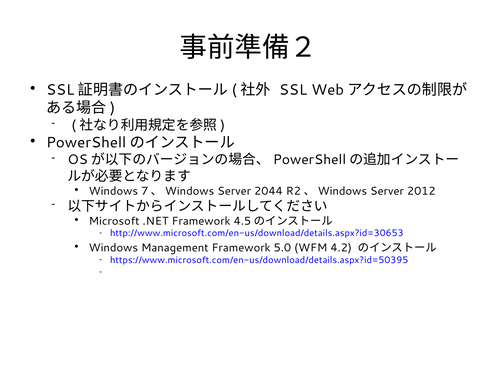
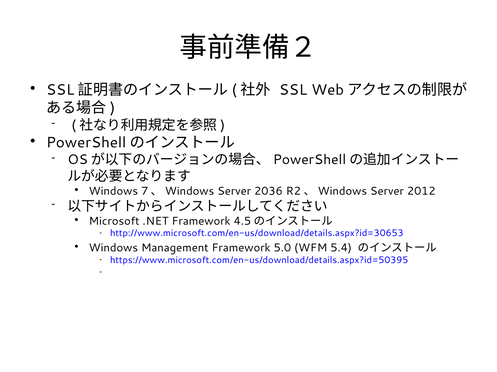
2044: 2044 -> 2036 (268, 191)
4.2: 4.2 -> 5.4 (341, 248)
